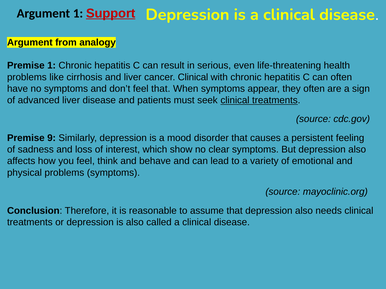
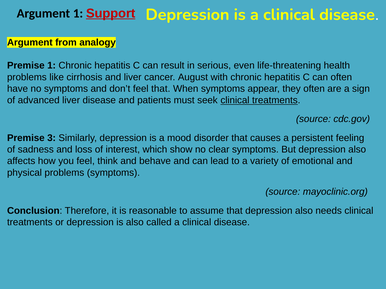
cancer Clinical: Clinical -> August (193, 77)
9: 9 -> 3 (52, 138)
